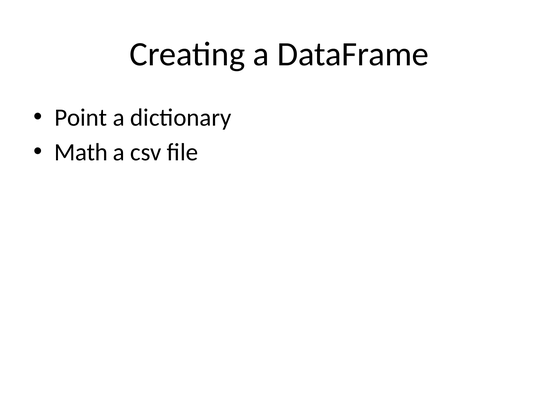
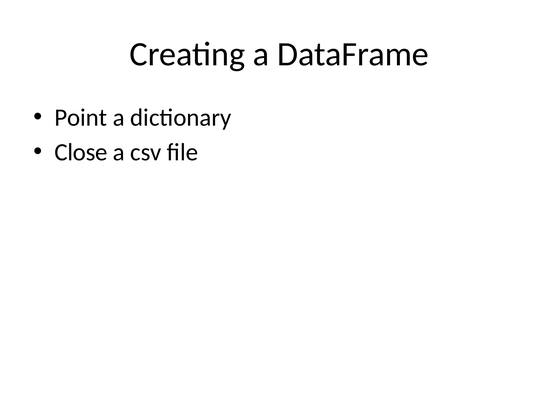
Math: Math -> Close (81, 152)
